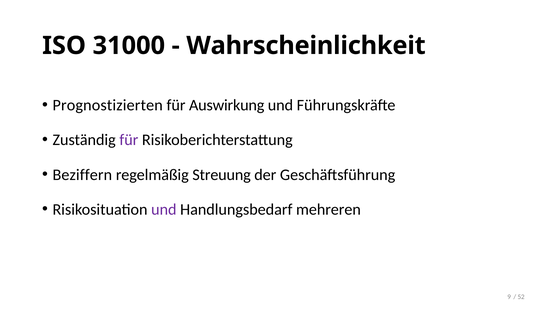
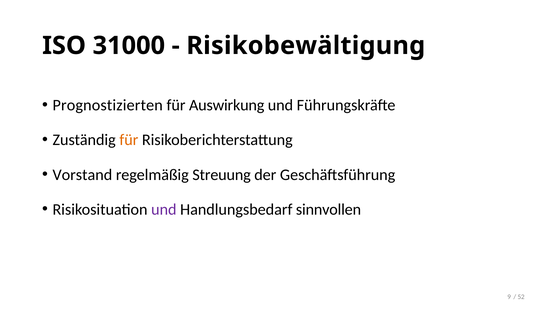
Wahrscheinlichkeit: Wahrscheinlichkeit -> Risikobewältigung (306, 46)
für colour: purple -> orange (129, 140)
Beziffern: Beziffern -> Vorstand (82, 175)
mehreren: mehreren -> sinnvollen (328, 209)
